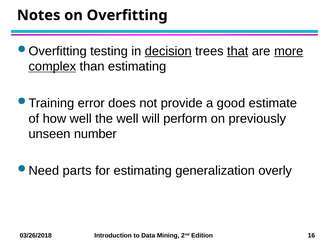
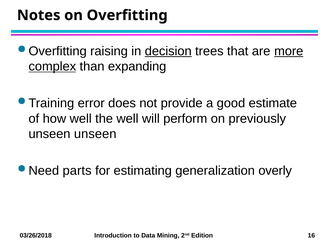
testing: testing -> raising (109, 51)
that underline: present -> none (238, 51)
than estimating: estimating -> expanding (137, 67)
unseen number: number -> unseen (95, 134)
